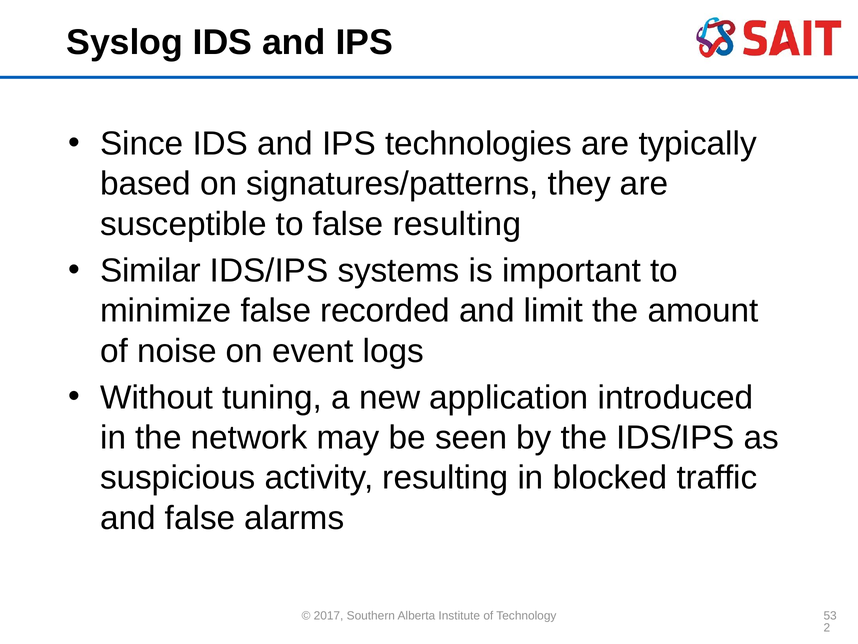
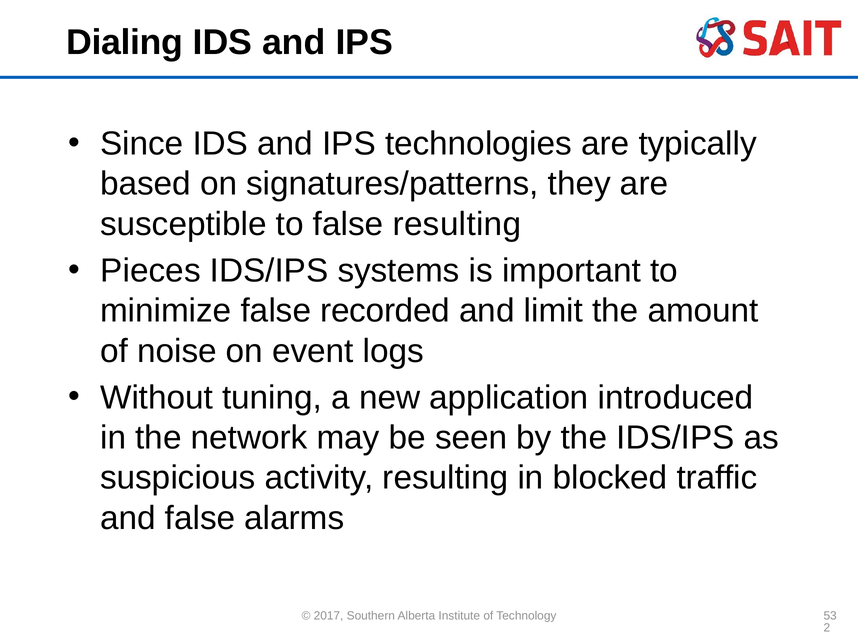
Syslog: Syslog -> Dialing (125, 43)
Similar: Similar -> Pieces (150, 271)
